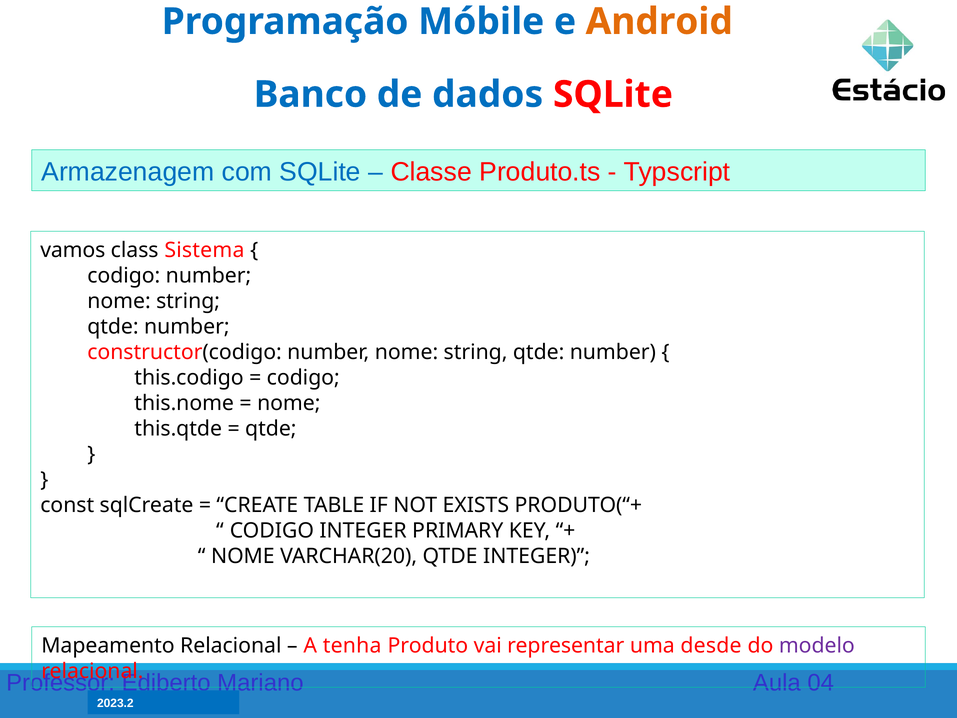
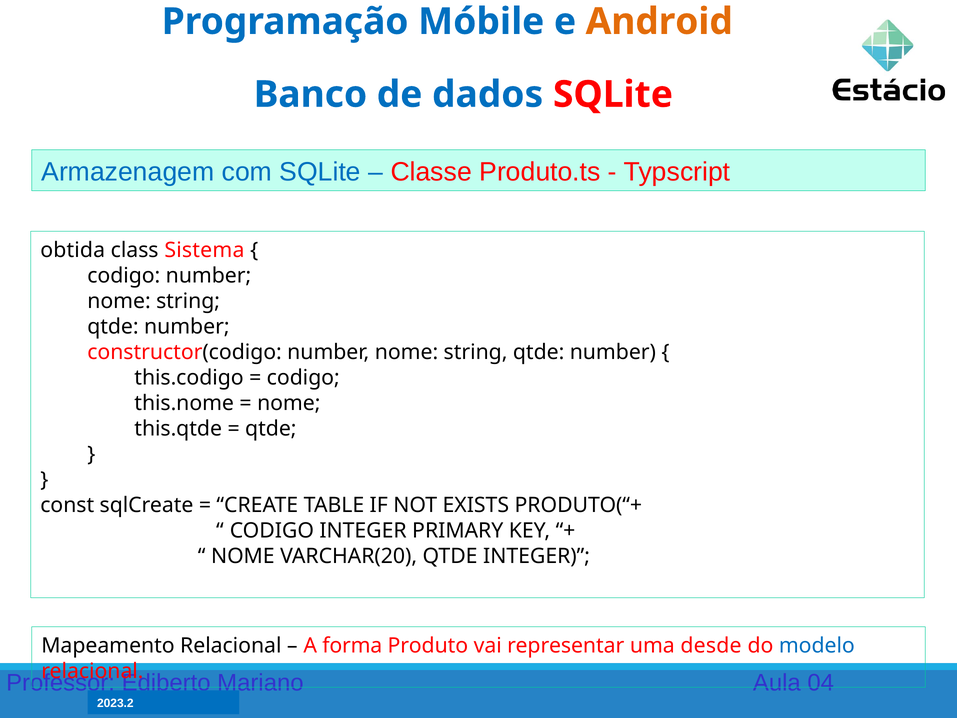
vamos: vamos -> obtida (73, 250)
tenha: tenha -> forma (352, 645)
modelo colour: purple -> blue (817, 645)
